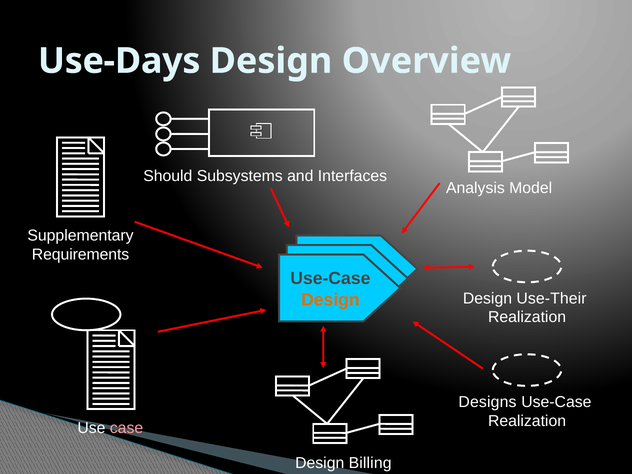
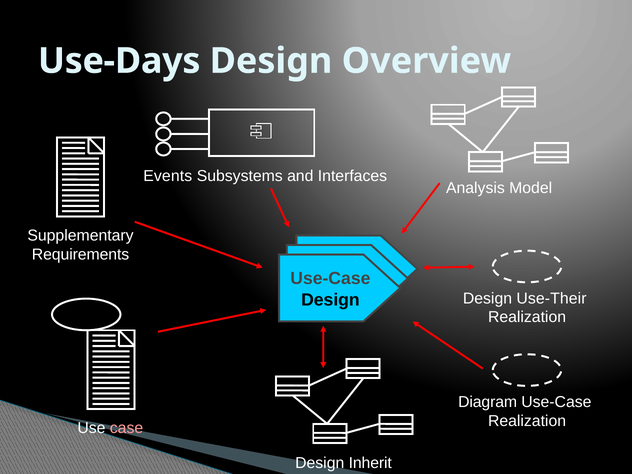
Should: Should -> Events (168, 176)
Design colour: orange -> black (330, 300)
Designs: Designs -> Diagram (488, 402)
Billing: Billing -> Inherit (370, 463)
